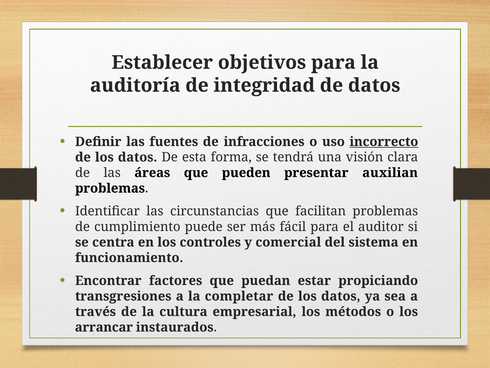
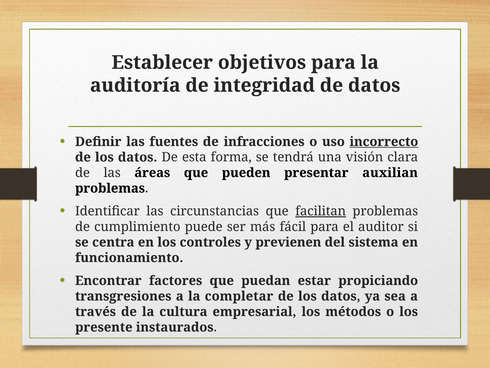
facilitan underline: none -> present (321, 211)
comercial: comercial -> previenen (288, 242)
arrancar: arrancar -> presente (104, 327)
